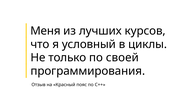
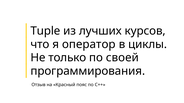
Меня: Меня -> Tuple (45, 31)
условный: условный -> оператор (89, 44)
